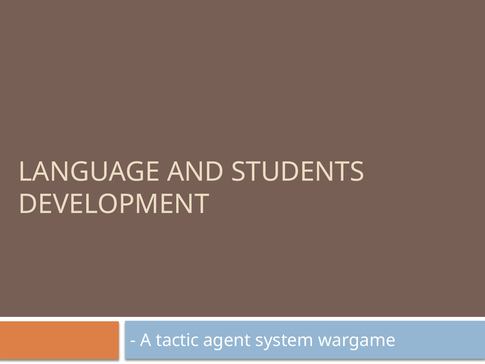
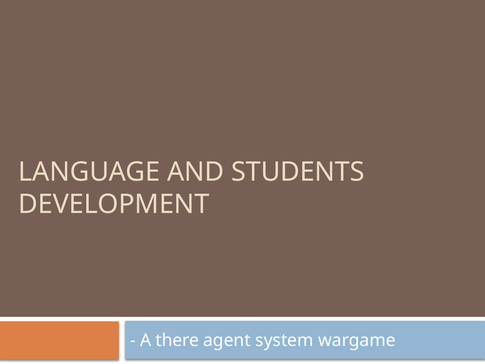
tactic: tactic -> there (177, 340)
